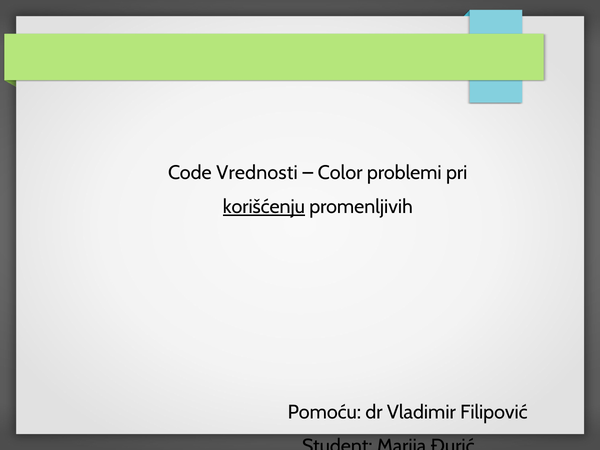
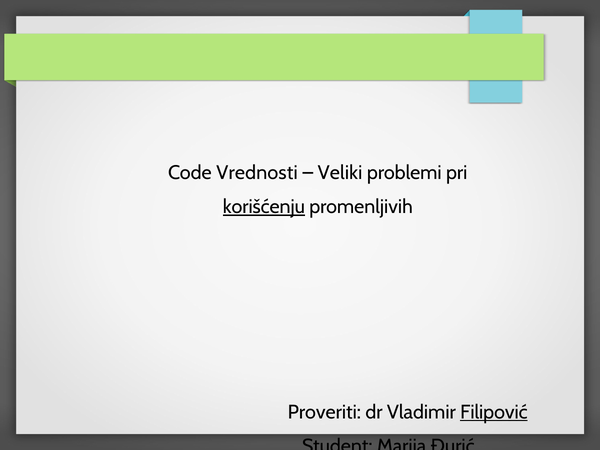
Color: Color -> Veliki (340, 173)
Pomoću: Pomoću -> Proveriti (324, 412)
Filipović underline: none -> present (494, 412)
